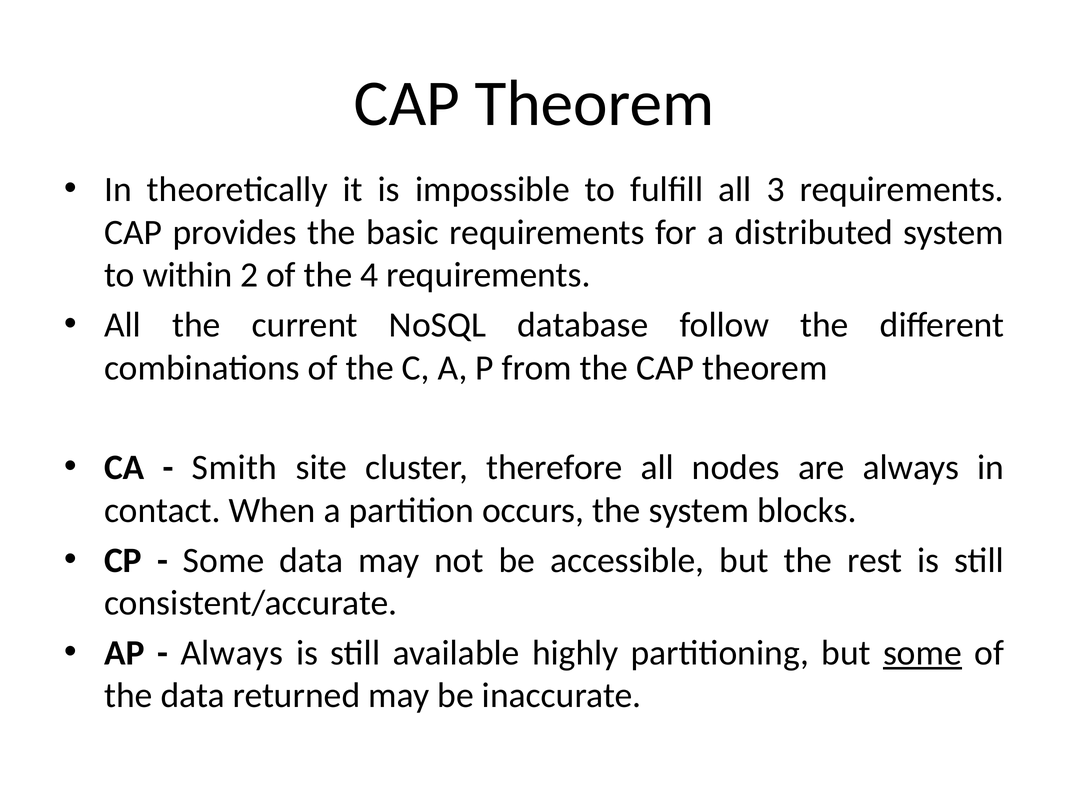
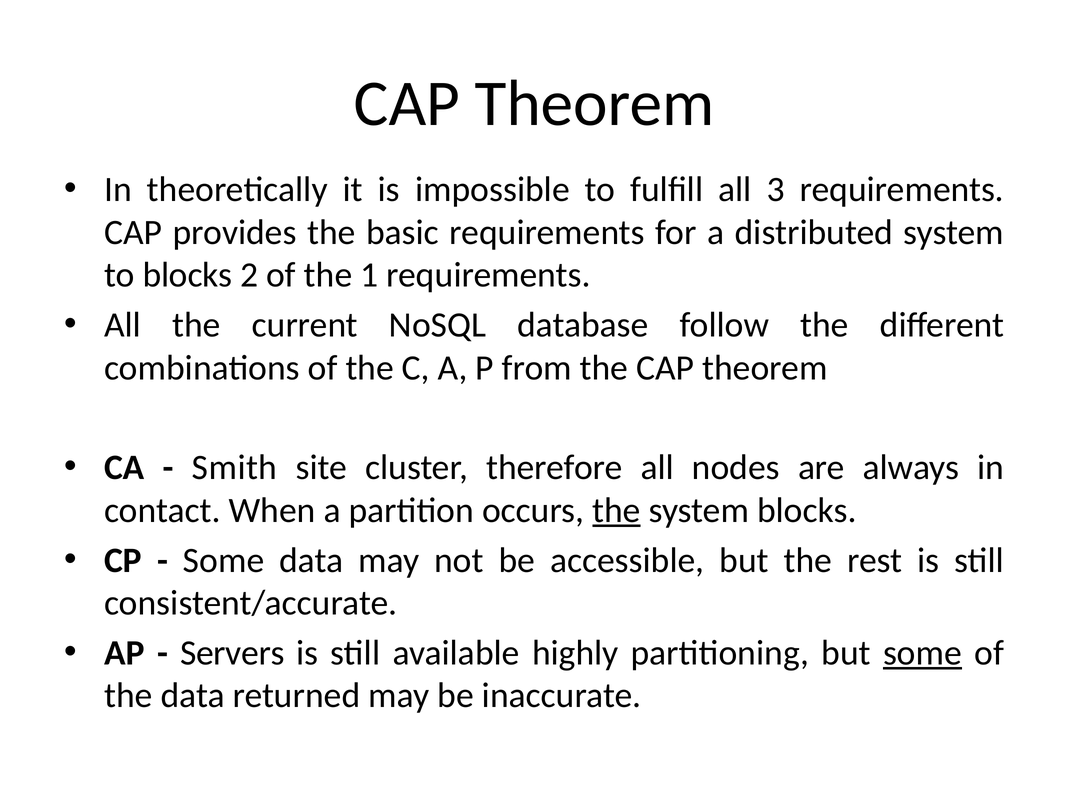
to within: within -> blocks (187, 275)
4: 4 -> 1 (369, 275)
the underline: none -> present (616, 510)
Always: Always -> Servers (232, 653)
